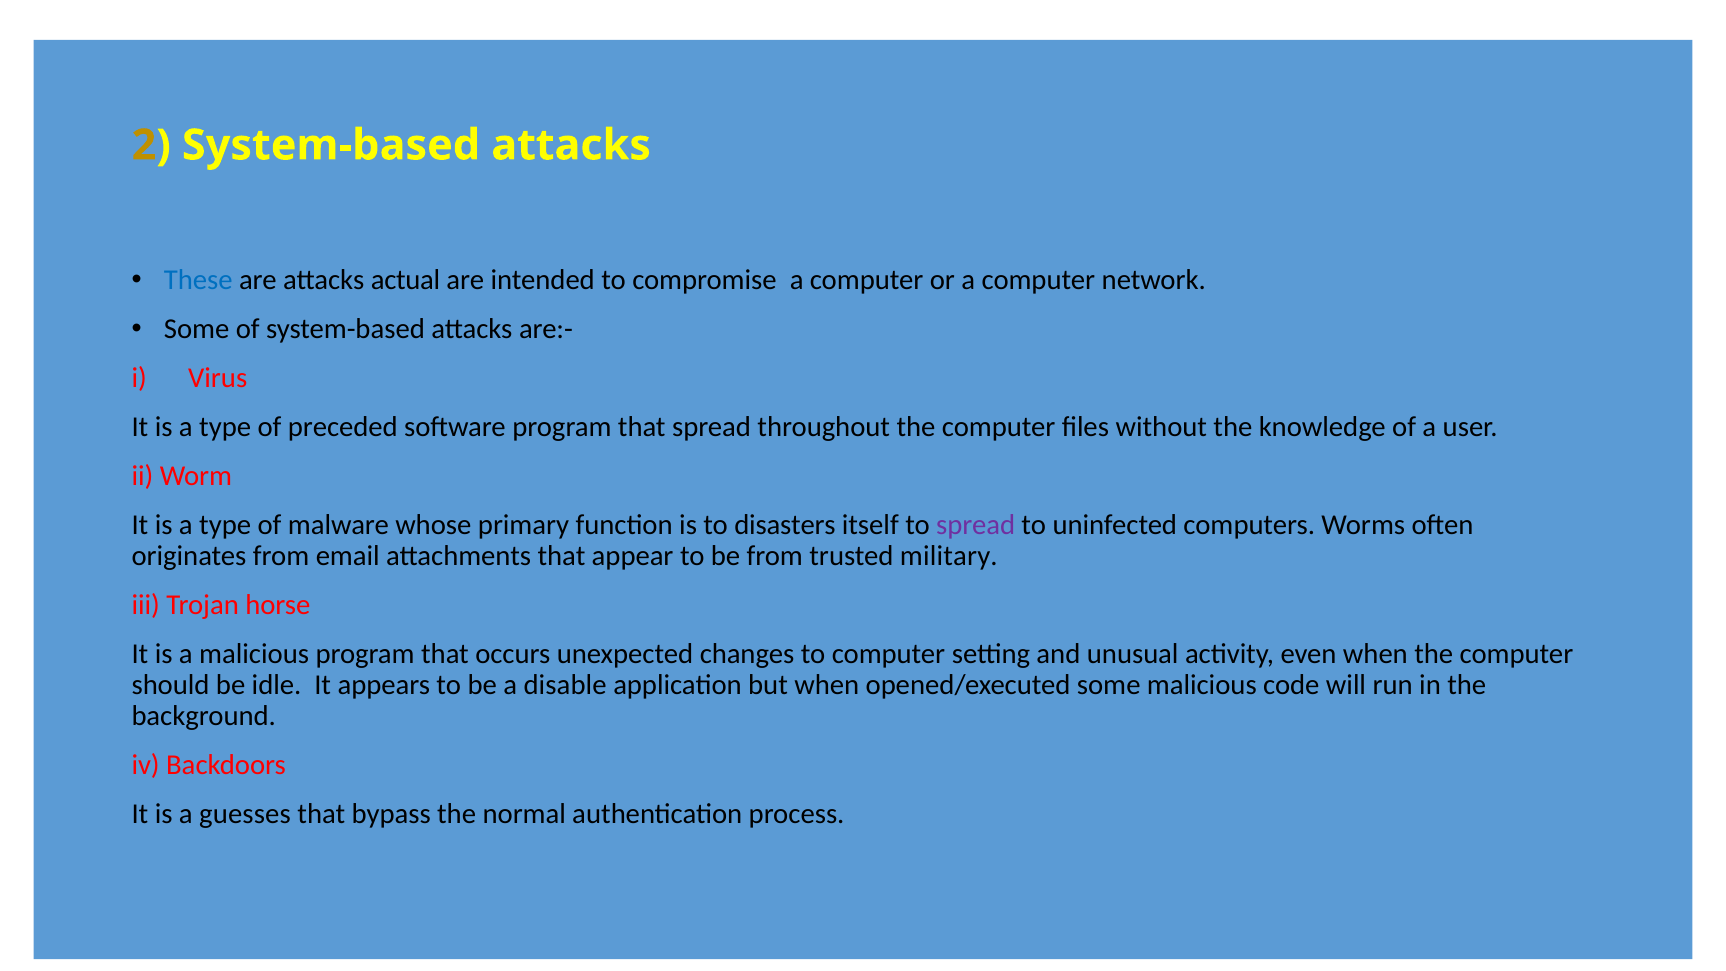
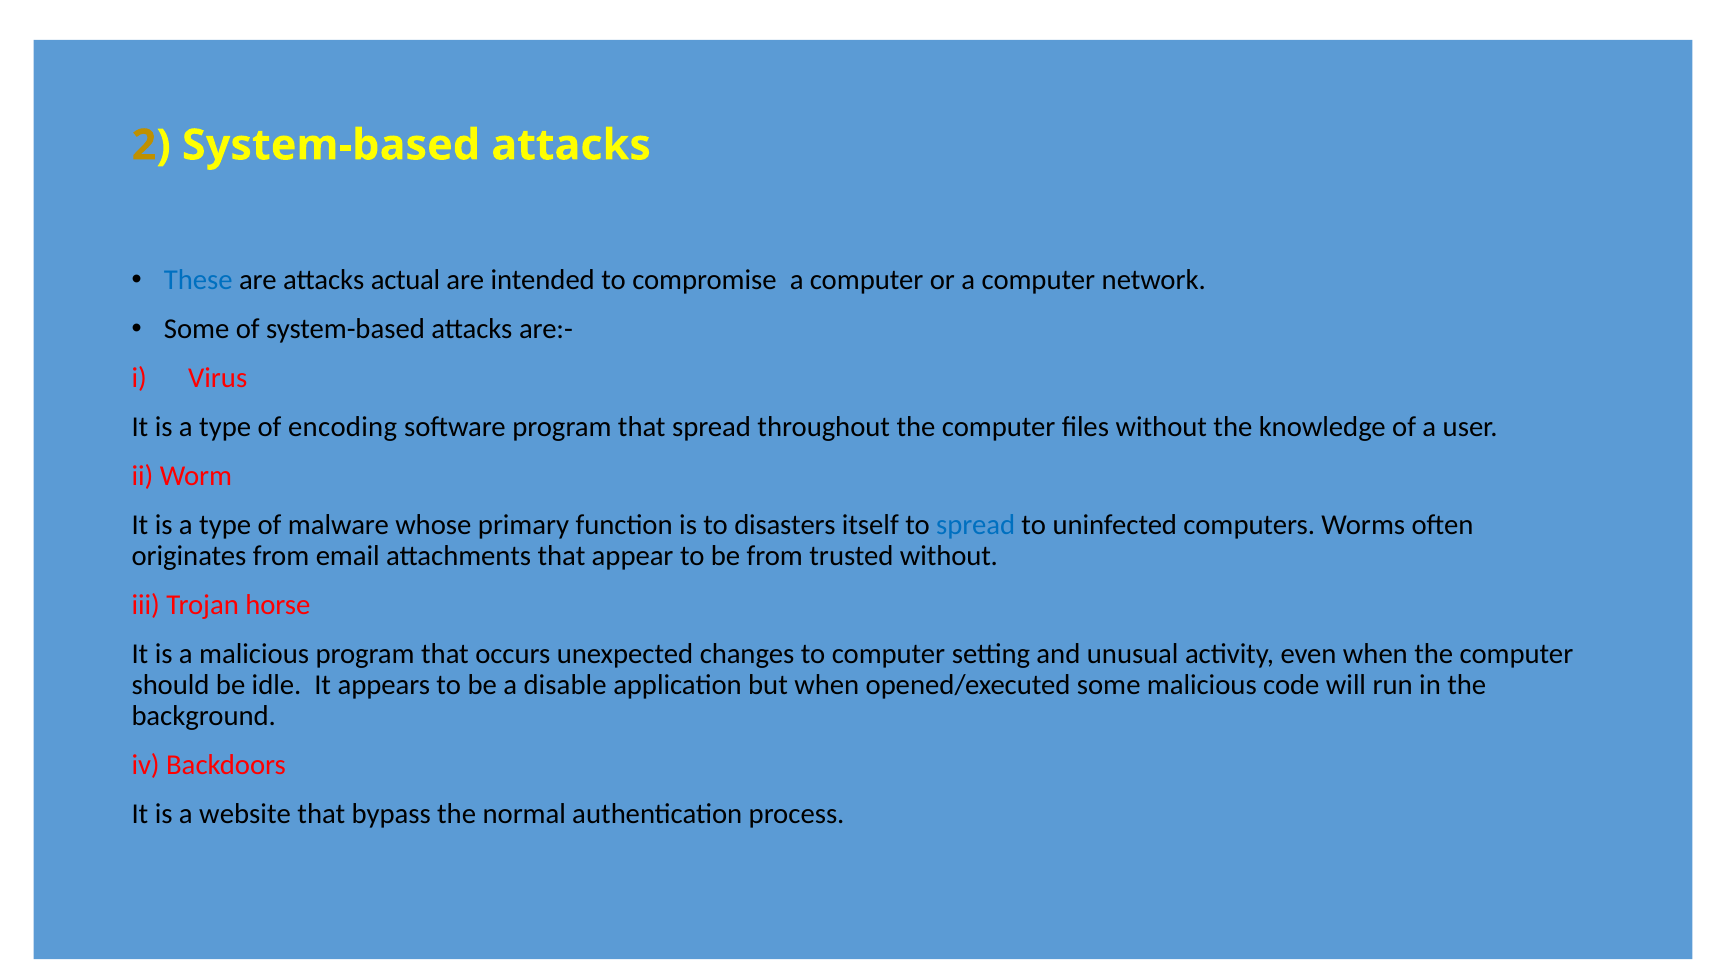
preceded: preceded -> encoding (343, 427)
spread colour: purple -> blue (976, 525)
trusted military: military -> without (949, 556)
guesses: guesses -> website (245, 814)
